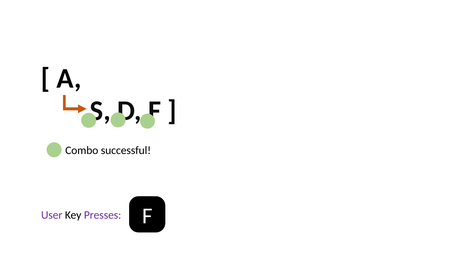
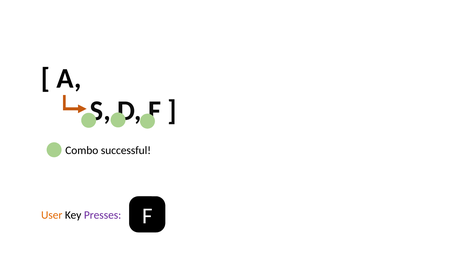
User colour: purple -> orange (52, 215)
